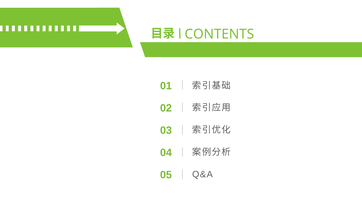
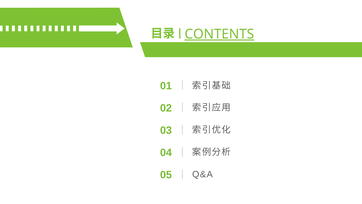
CONTENTS underline: none -> present (219, 34)
